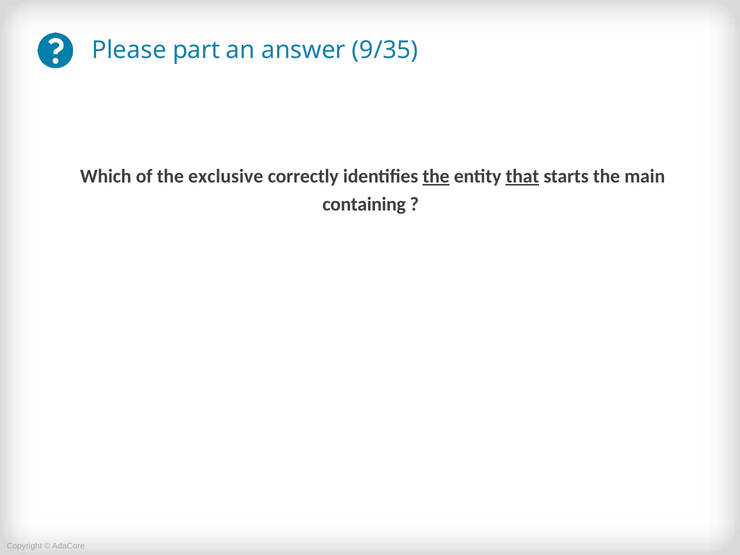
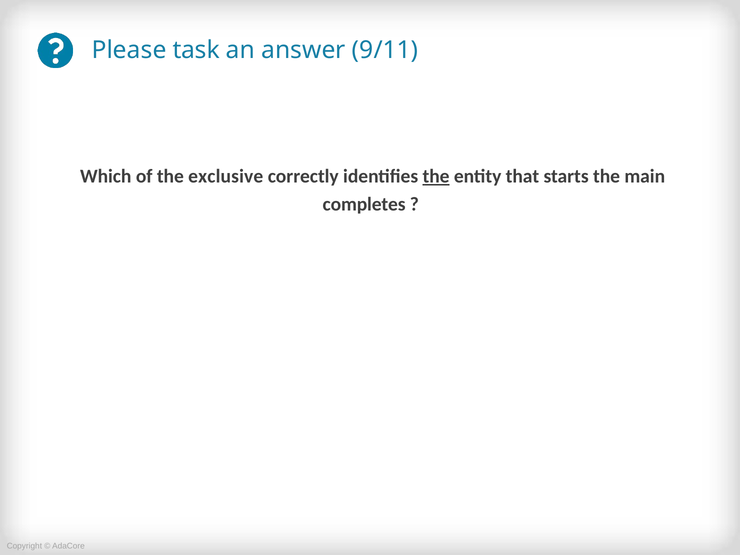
part: part -> task (196, 50)
9/35: 9/35 -> 9/11 (385, 50)
that underline: present -> none (522, 176)
containing: containing -> completes (364, 204)
